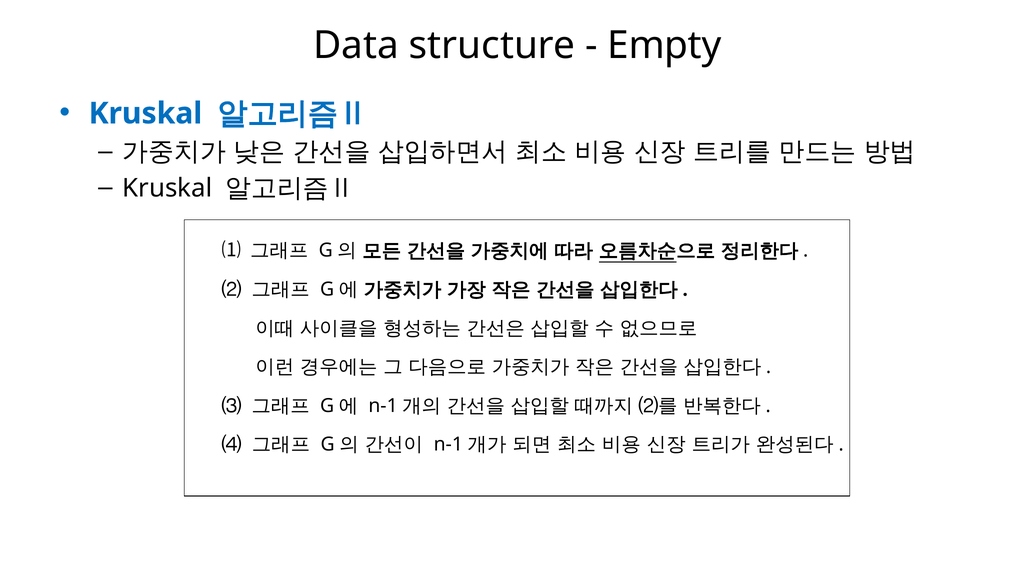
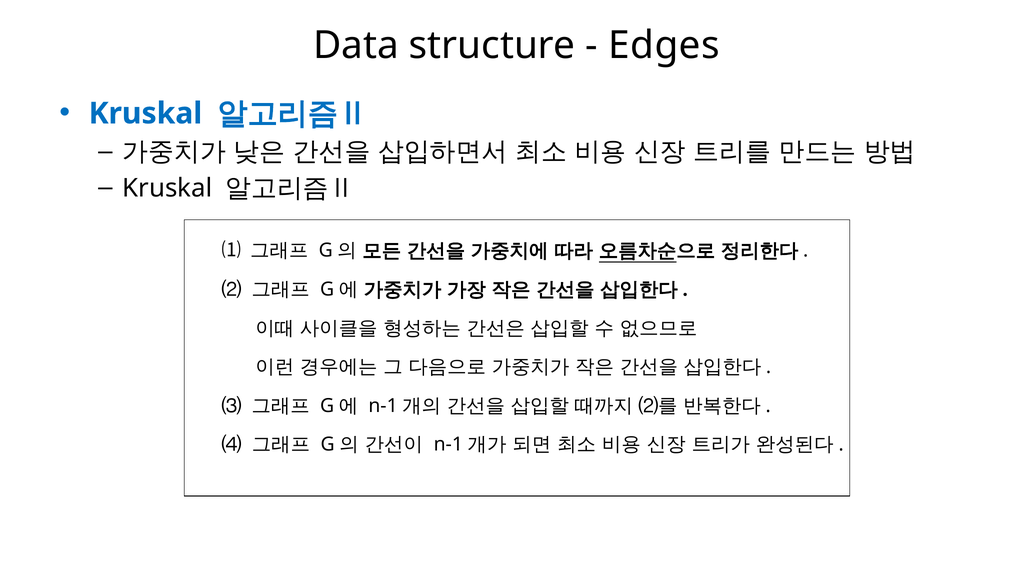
Empty: Empty -> Edges (664, 46)
